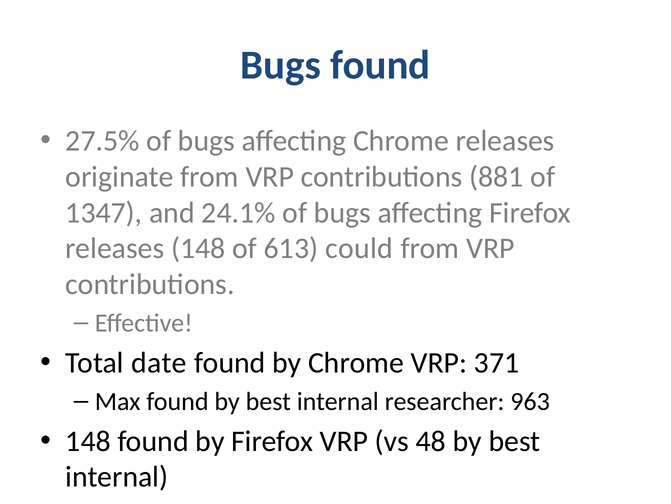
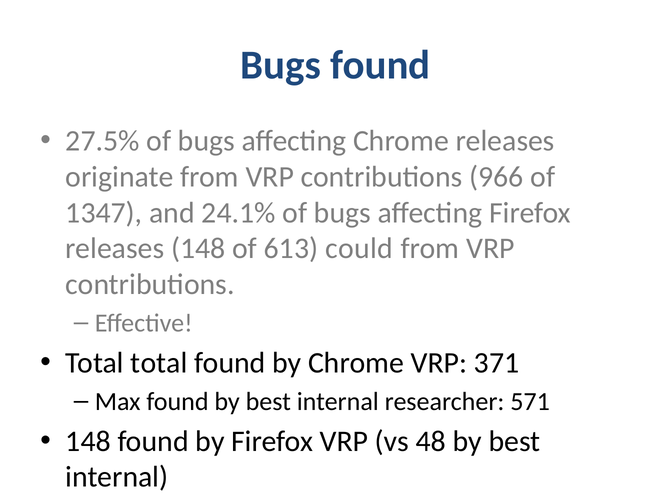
881: 881 -> 966 (496, 177)
Total date: date -> total (159, 362)
963: 963 -> 571 (530, 401)
